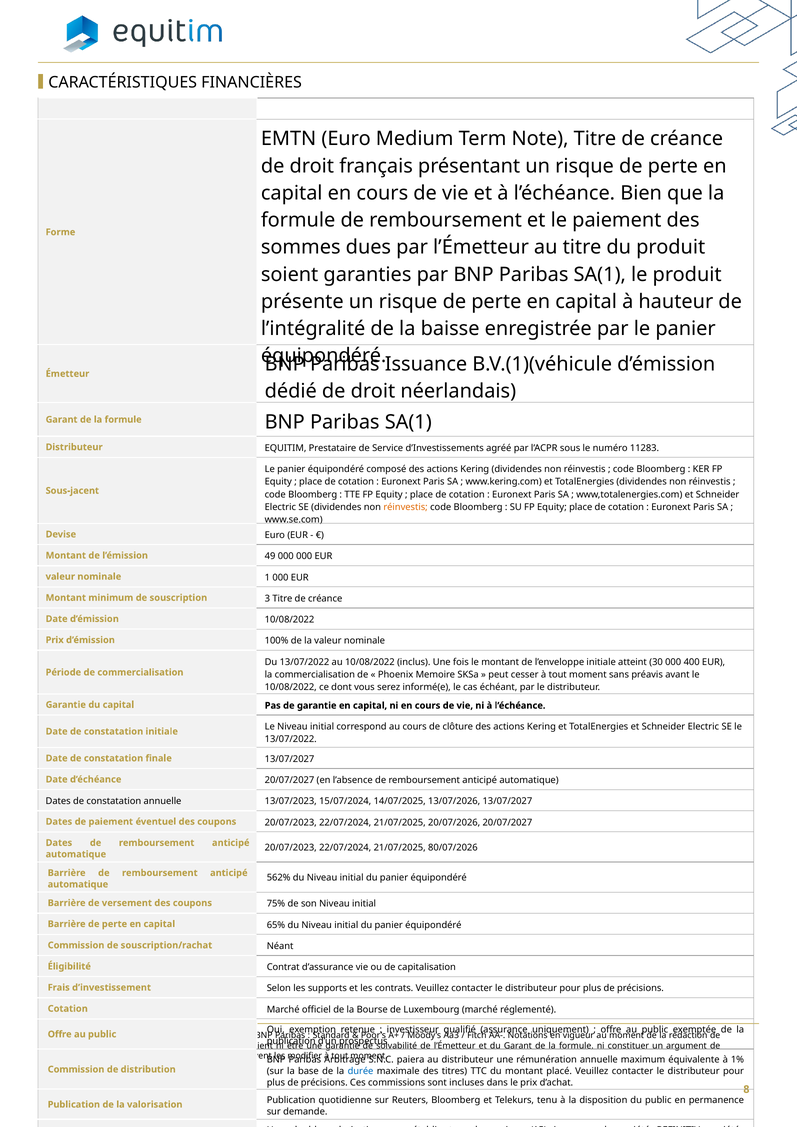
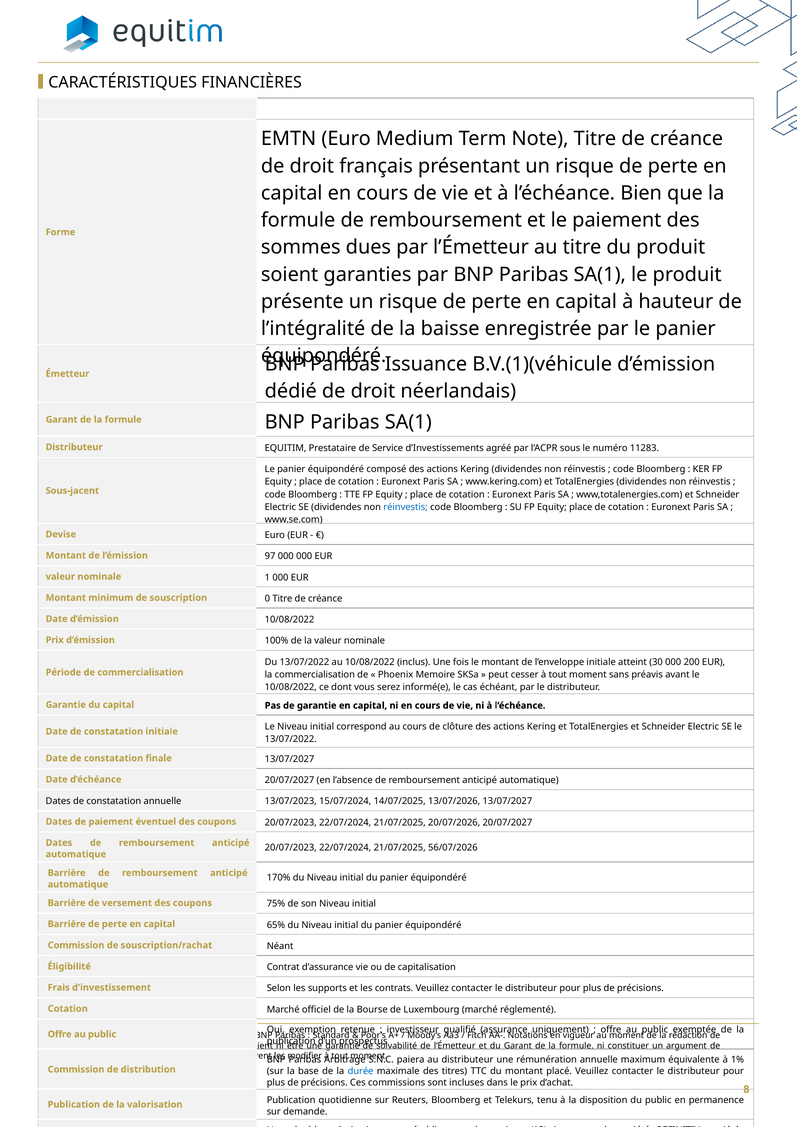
réinvestis colour: orange -> blue (406, 507)
49: 49 -> 97 (270, 556)
3: 3 -> 0 (267, 599)
400: 400 -> 200 (692, 662)
80/07/2026: 80/07/2026 -> 56/07/2026 (453, 848)
562%: 562% -> 170% (279, 878)
